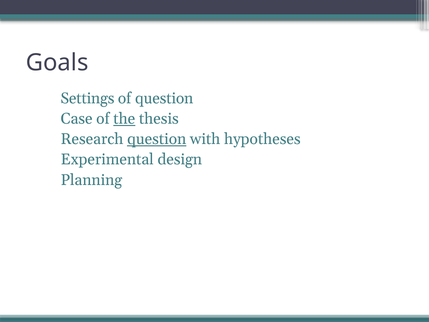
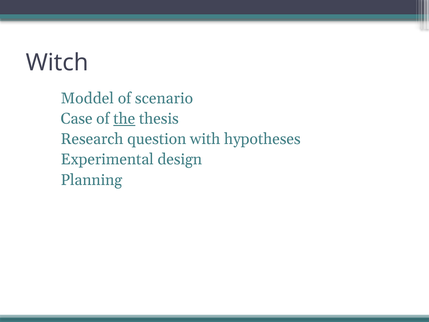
Goals: Goals -> Witch (57, 62)
Settings: Settings -> Moddel (87, 98)
of question: question -> scenario (164, 98)
question underline: present -> none (157, 139)
